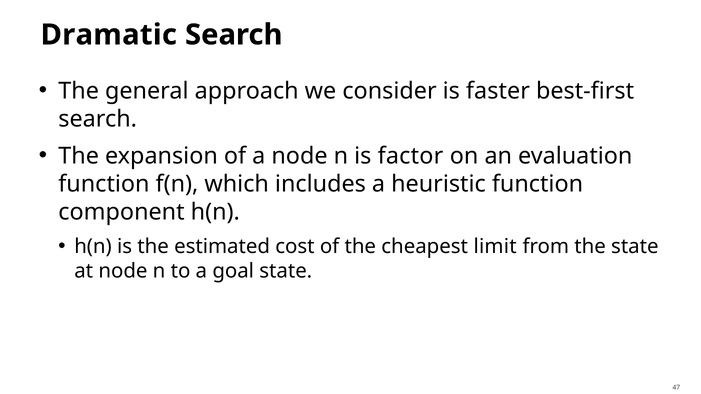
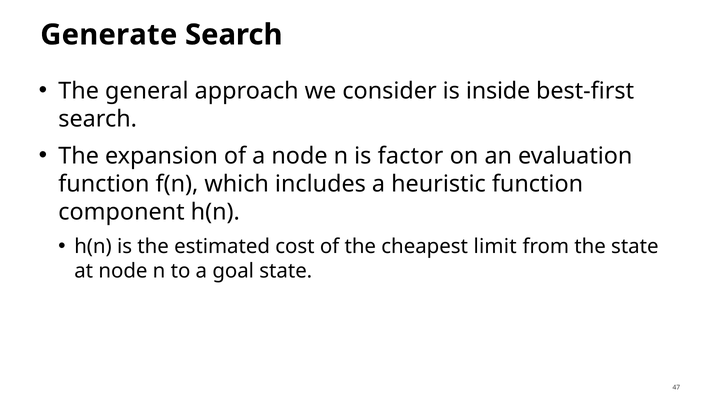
Dramatic: Dramatic -> Generate (109, 35)
faster: faster -> inside (498, 91)
